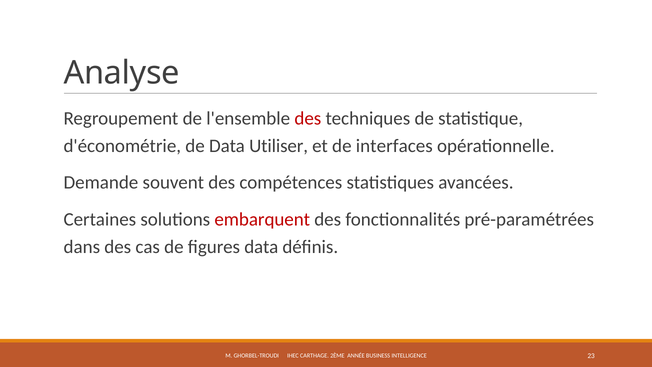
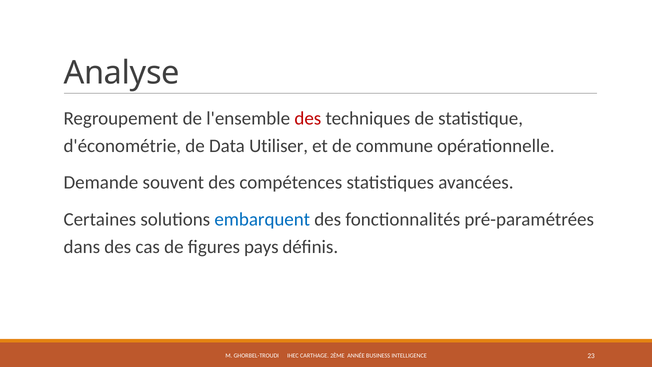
interfaces: interfaces -> commune (394, 146)
embarquent colour: red -> blue (262, 219)
figures data: data -> pays (261, 247)
